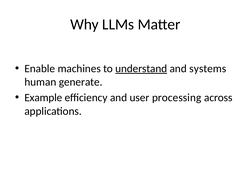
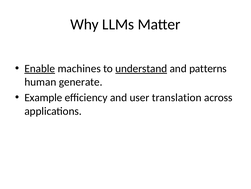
Enable underline: none -> present (40, 68)
systems: systems -> patterns (208, 68)
processing: processing -> translation (177, 97)
